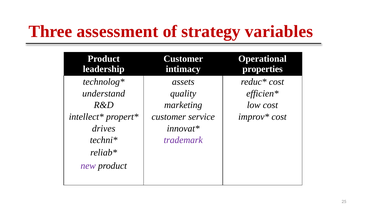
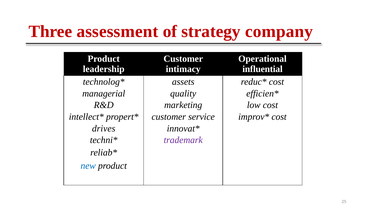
variables: variables -> company (279, 32)
properties: properties -> influential (263, 69)
understand: understand -> managerial (104, 93)
new colour: purple -> blue (88, 166)
